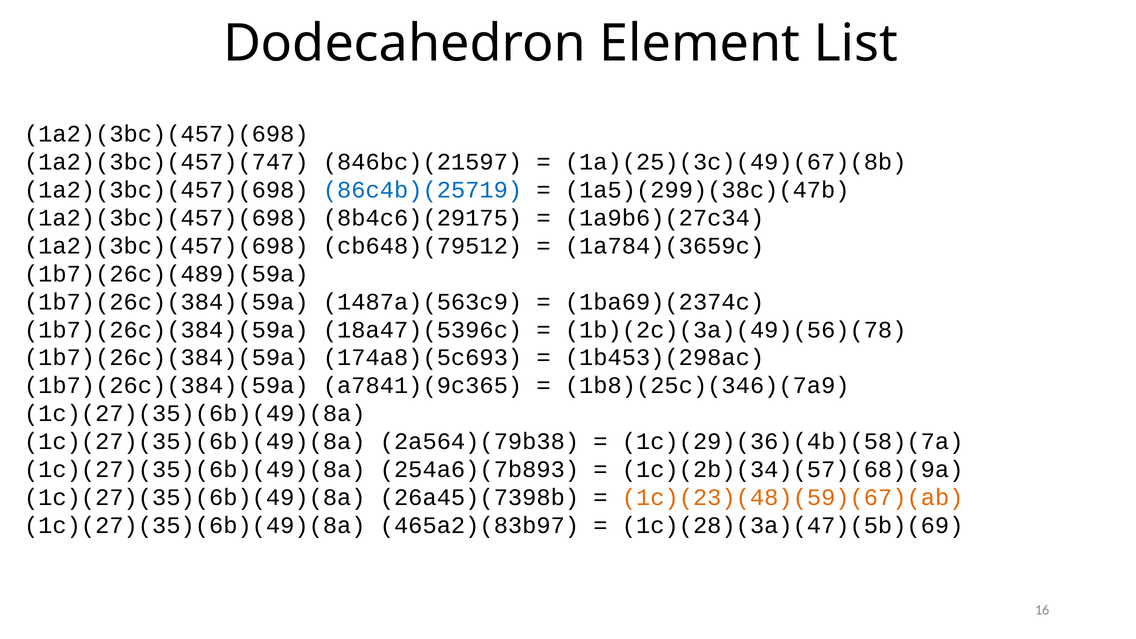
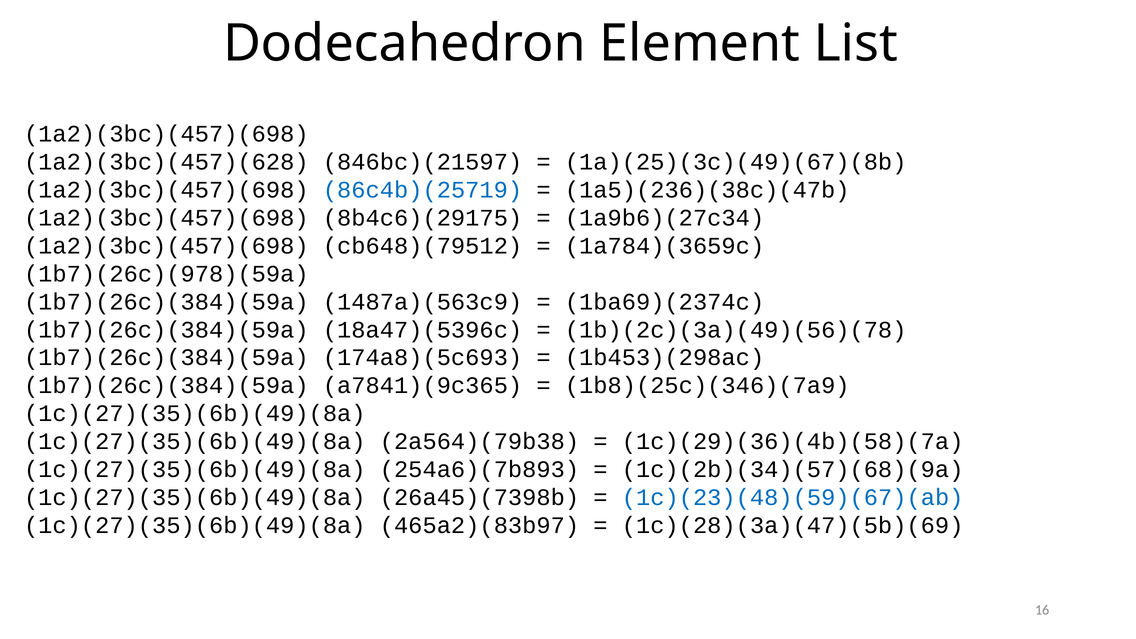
1a2)(3bc)(457)(747: 1a2)(3bc)(457)(747 -> 1a2)(3bc)(457)(628 (166, 162)
1a5)(299)(38c)(47b: 1a5)(299)(38c)(47b -> 1a5)(236)(38c)(47b (707, 190)
1b7)(26c)(489)(59a: 1b7)(26c)(489)(59a -> 1b7)(26c)(978)(59a (166, 274)
1c)(23)(48)(59)(67)(ab colour: orange -> blue (793, 498)
